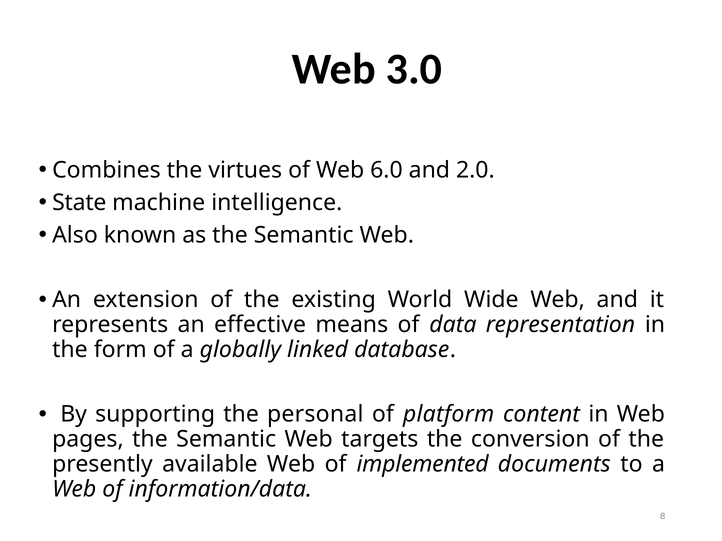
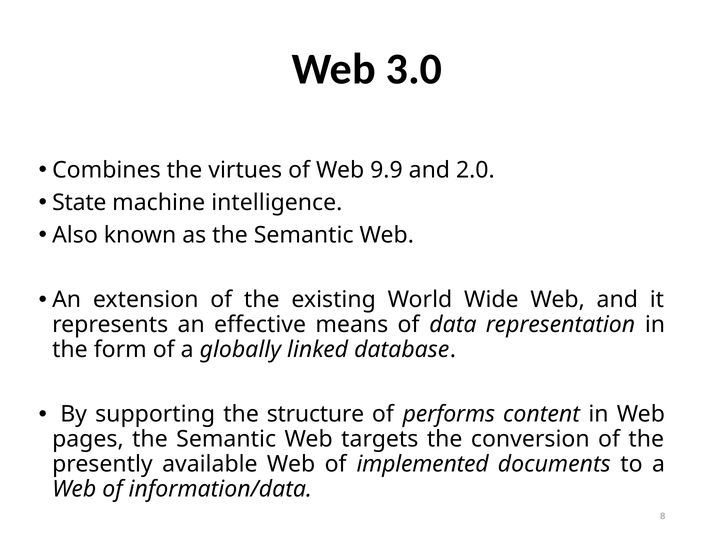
6.0: 6.0 -> 9.9 (386, 170)
personal: personal -> structure (316, 415)
platform: platform -> performs (449, 415)
